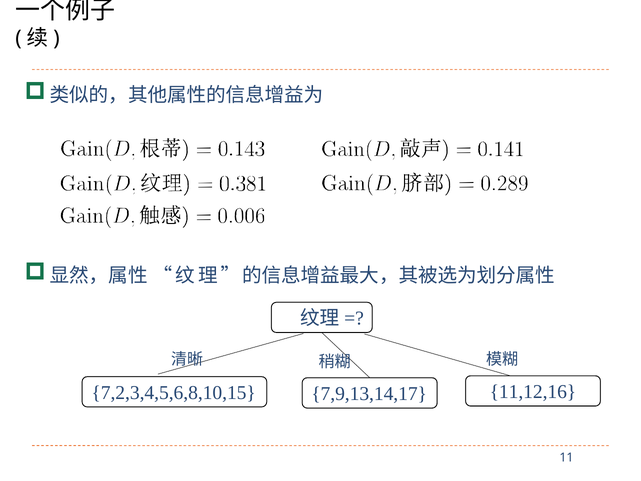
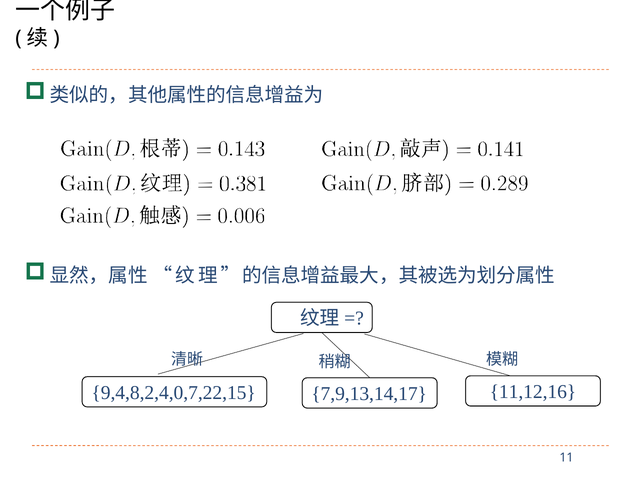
7,2,3,4,5,6,8,10,15: 7,2,3,4,5,6,8,10,15 -> 9,4,8,2,4,0,7,22,15 (174, 392)
